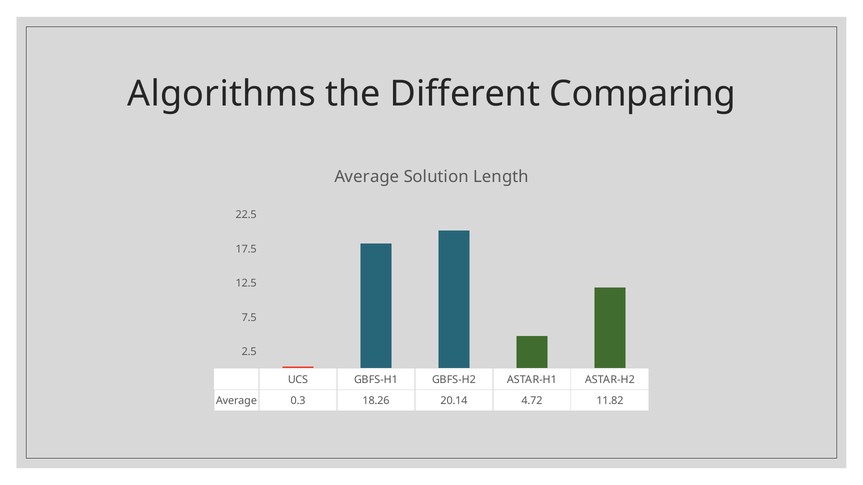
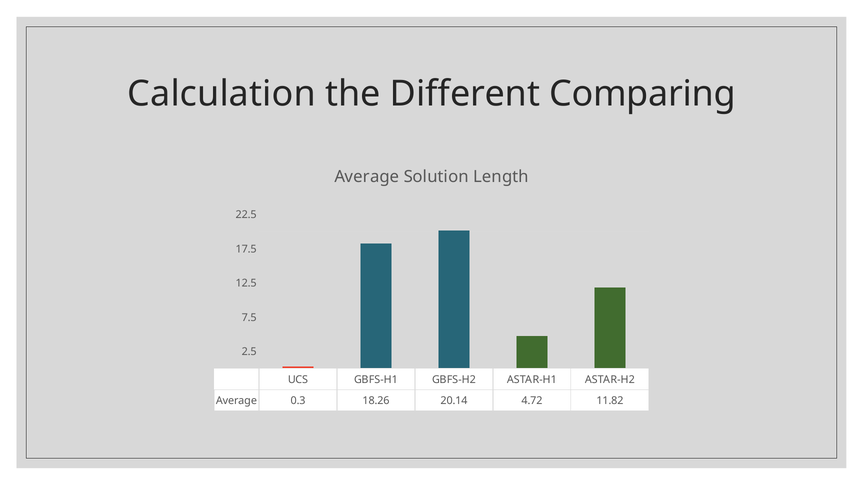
Algorithms: Algorithms -> Calculation (222, 94)
